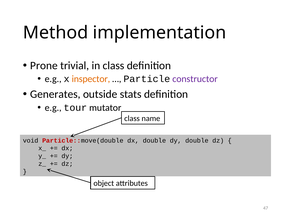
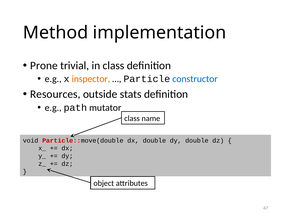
constructor colour: purple -> blue (195, 79)
Generates: Generates -> Resources (55, 94)
tour: tour -> path (75, 108)
